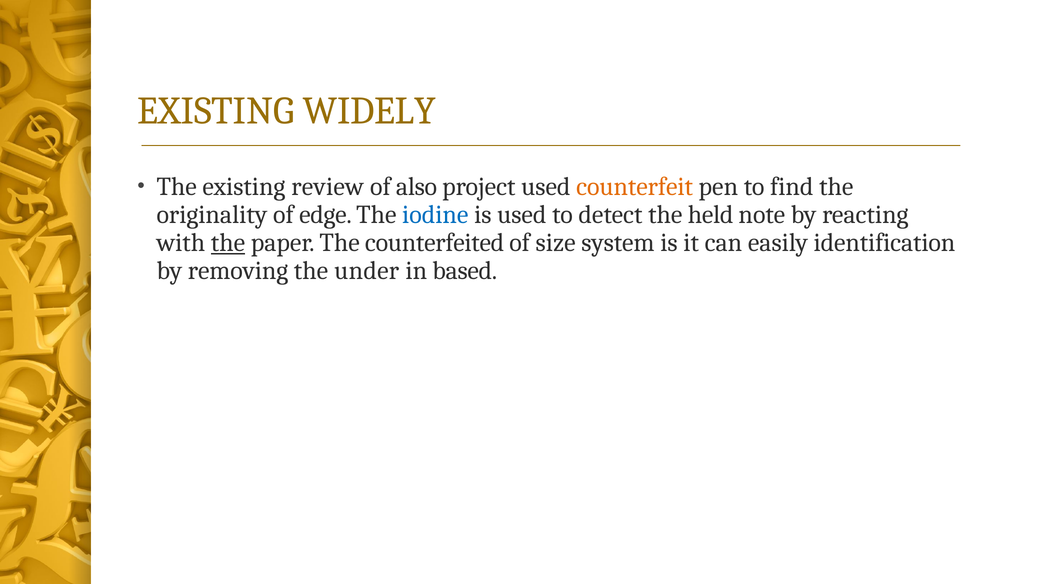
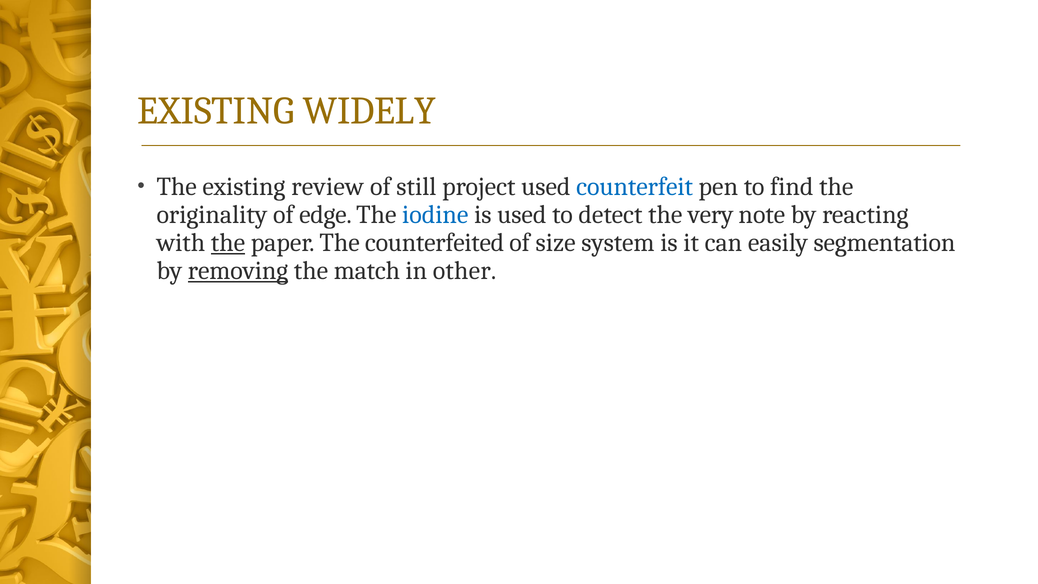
also: also -> still (416, 186)
counterfeit colour: orange -> blue (635, 186)
held: held -> very (711, 214)
identification: identification -> segmentation (884, 243)
removing underline: none -> present (238, 271)
under: under -> match (367, 271)
based: based -> other (465, 271)
